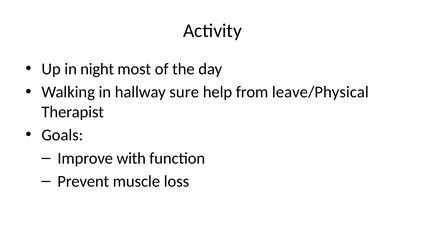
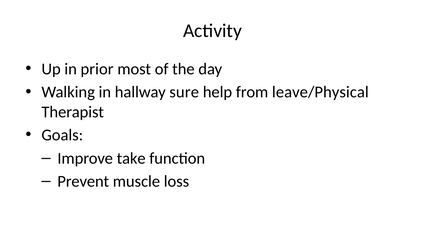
night: night -> prior (97, 69)
with: with -> take (131, 158)
